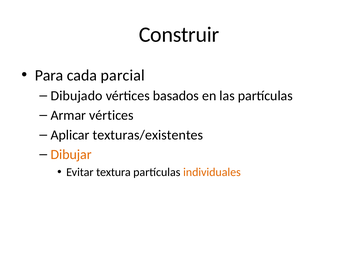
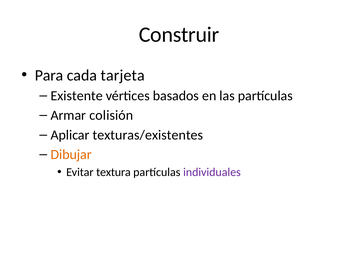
parcial: parcial -> tarjeta (123, 75)
Dibujado: Dibujado -> Existente (77, 96)
Armar vértices: vértices -> colisión (111, 115)
individuales colour: orange -> purple (212, 172)
